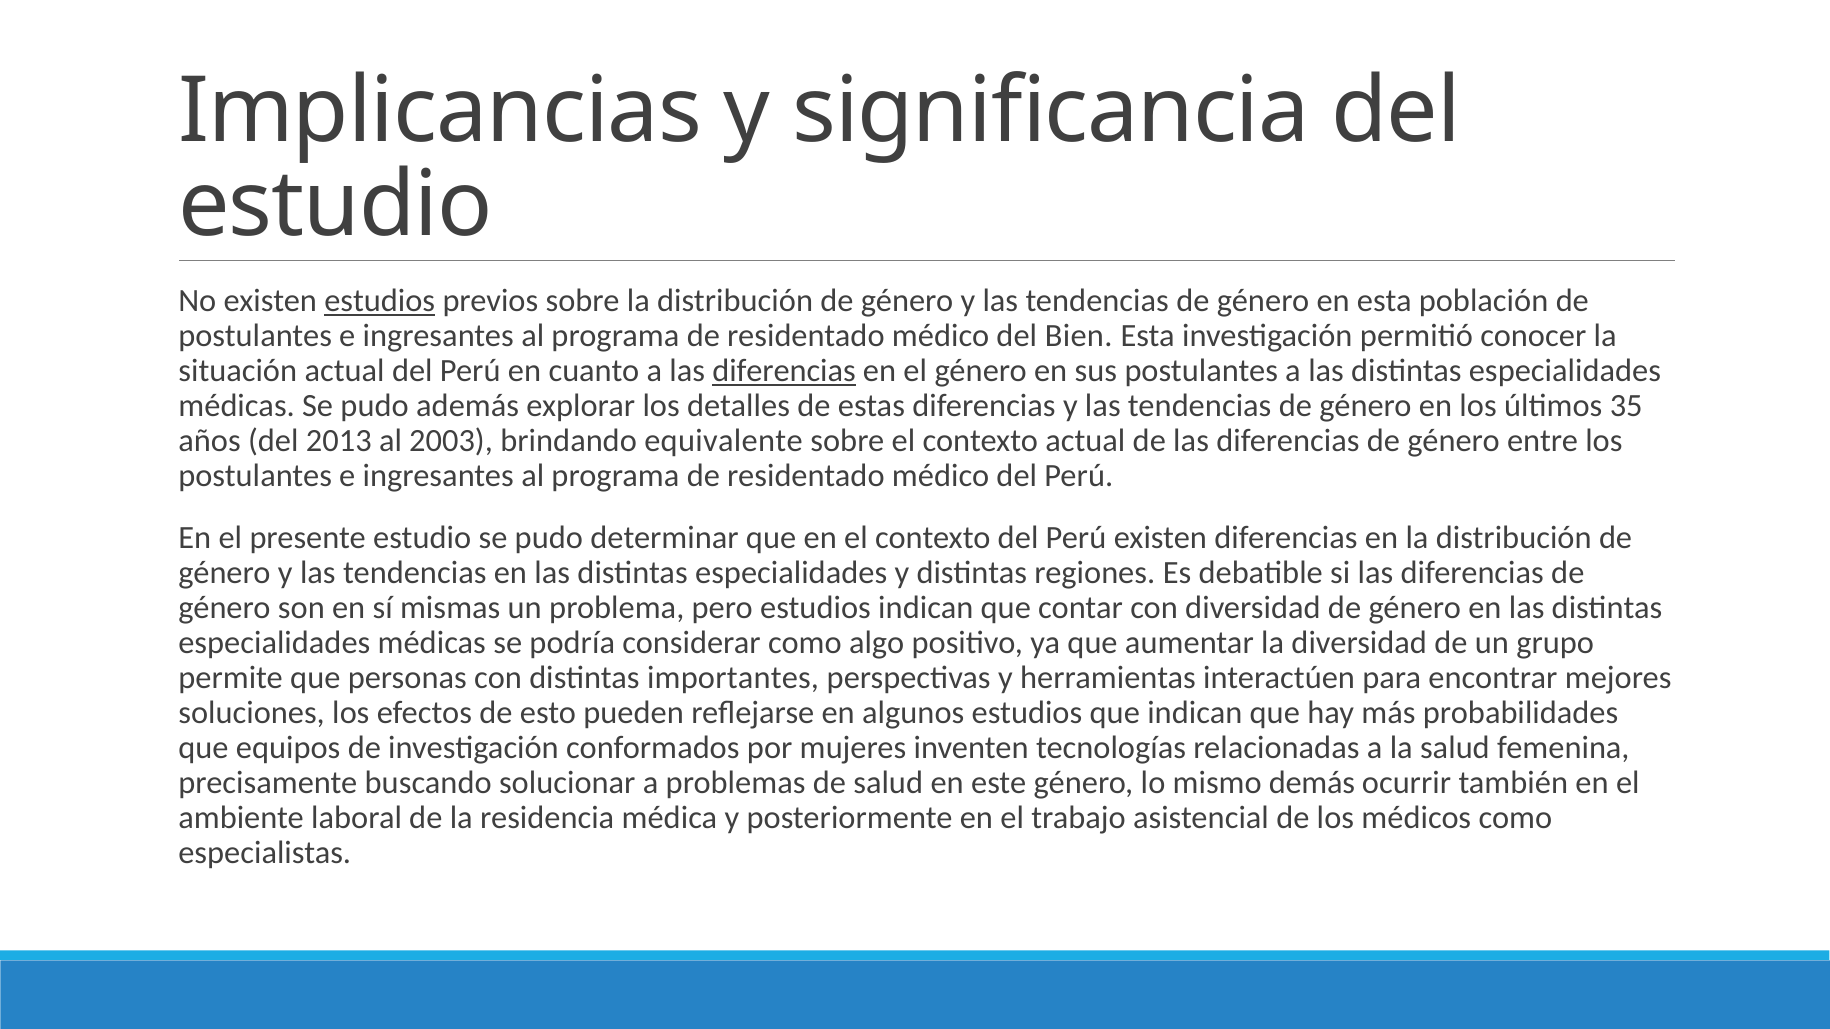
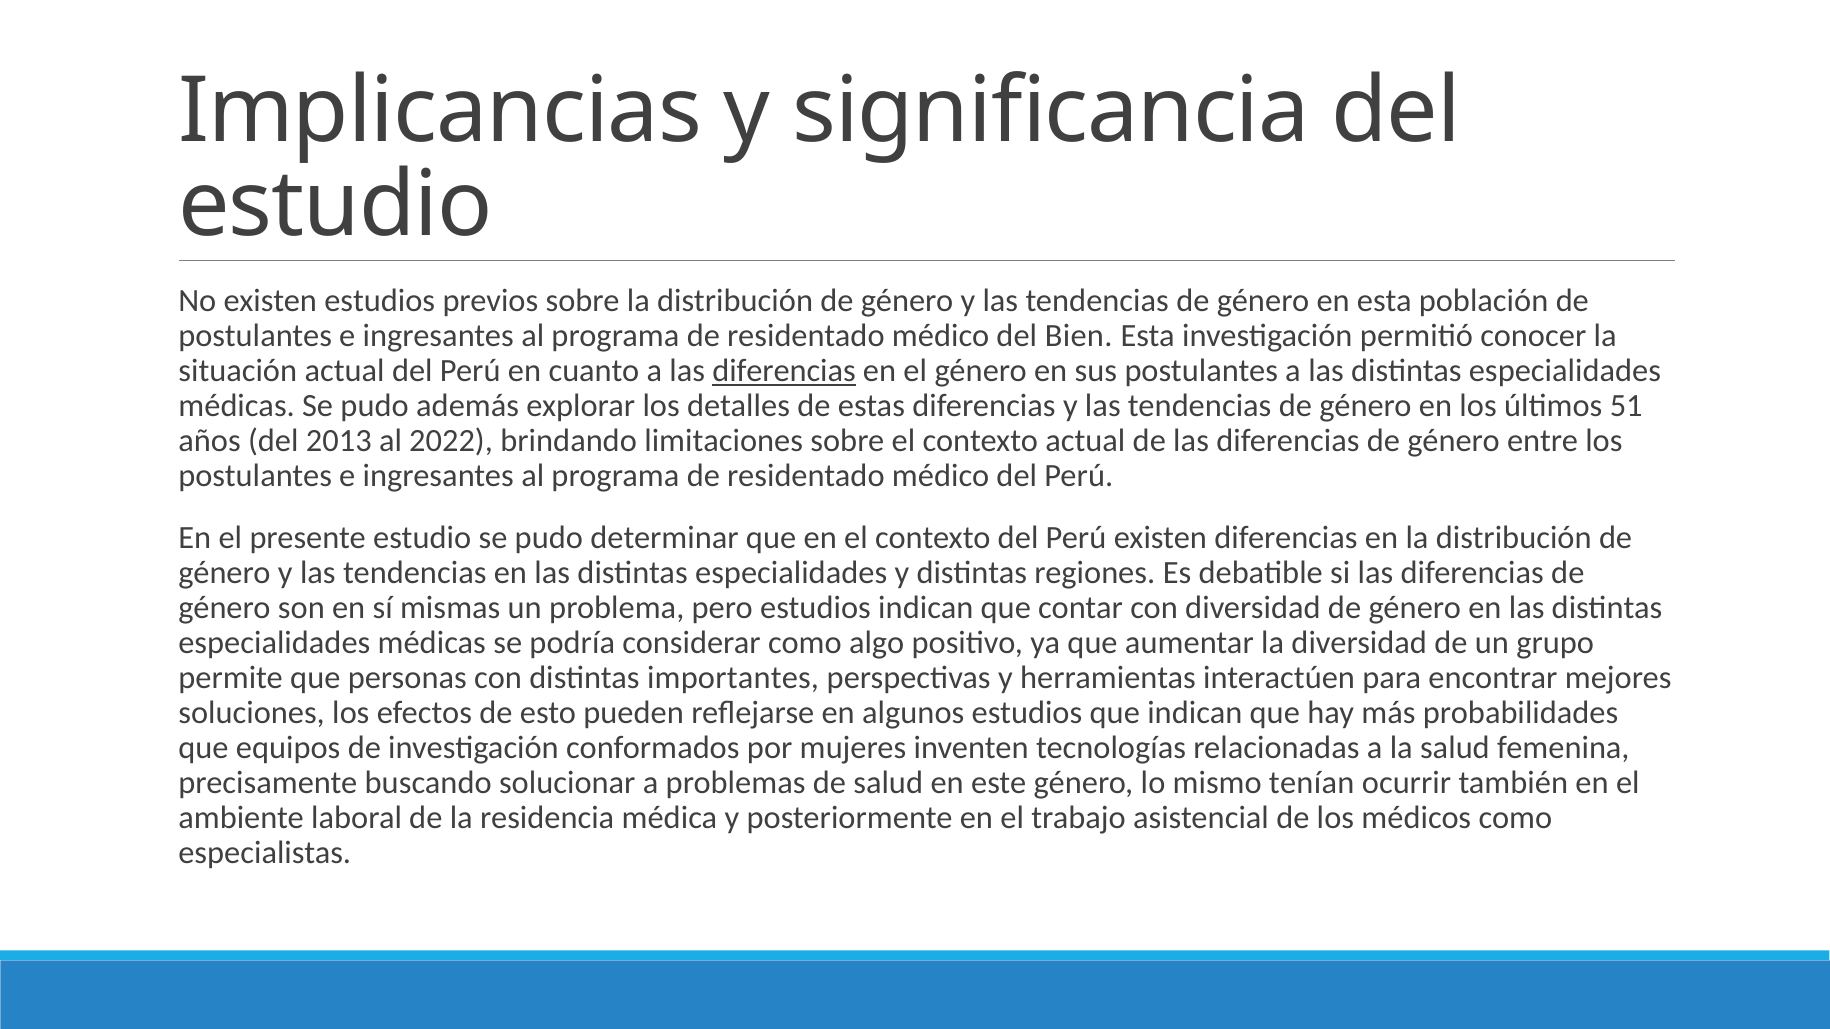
estudios underline: present -> none (380, 301)
35: 35 -> 51 (1626, 406)
2003: 2003 -> 2022 (451, 441)
equivalente: equivalente -> limitaciones (724, 441)
demás: demás -> tenían (1312, 783)
